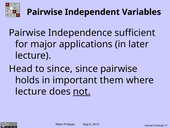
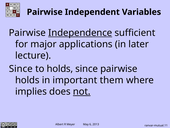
Independence underline: none -> present (80, 33)
Head: Head -> Since (21, 69)
to since: since -> holds (60, 69)
lecture: lecture -> implies (31, 91)
